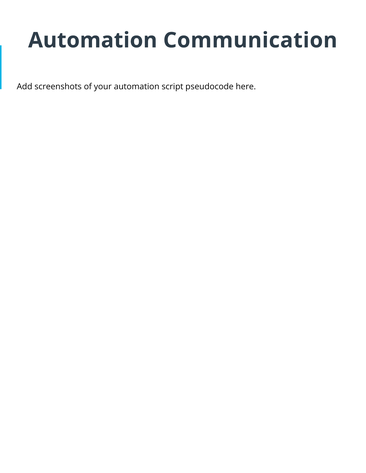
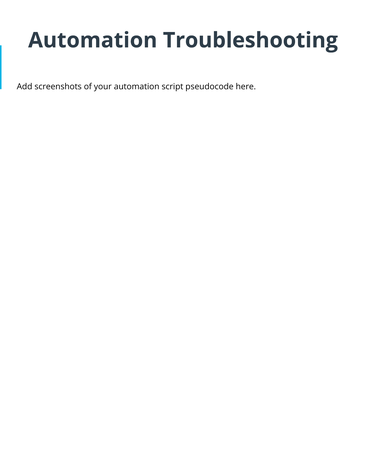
Communication: Communication -> Troubleshooting (250, 40)
